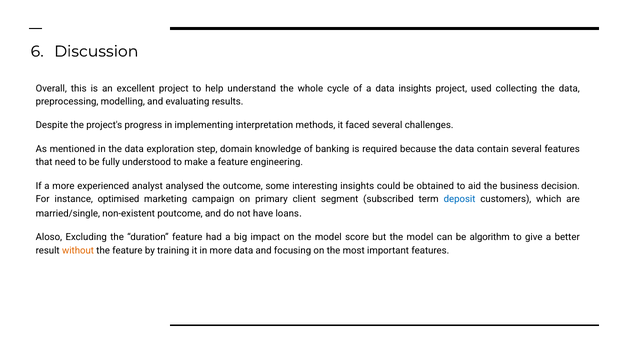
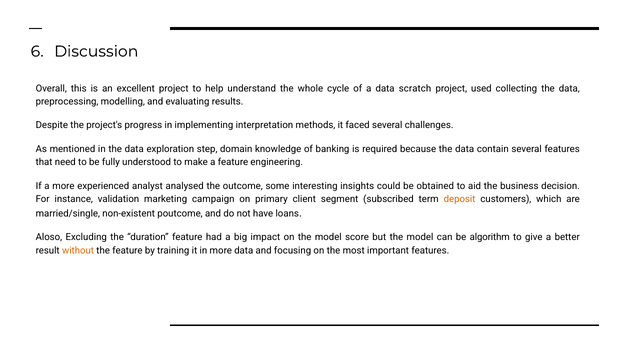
data insights: insights -> scratch (415, 89)
optimised: optimised -> validation (118, 199)
deposit colour: blue -> orange (460, 199)
